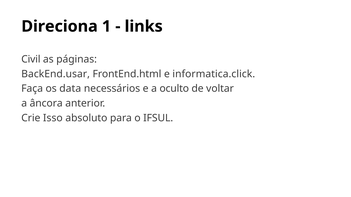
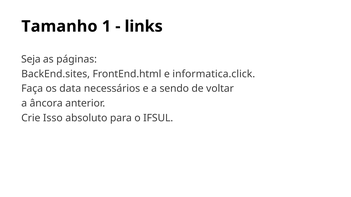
Direciona: Direciona -> Tamanho (59, 26)
Civil: Civil -> Seja (31, 59)
BackEnd.usar: BackEnd.usar -> BackEnd.sites (56, 74)
oculto: oculto -> sendo (174, 89)
